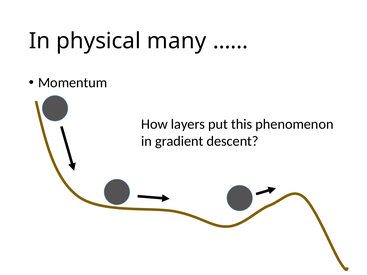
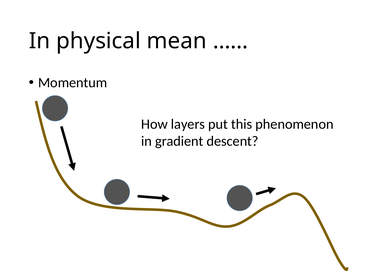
many: many -> mean (177, 41)
